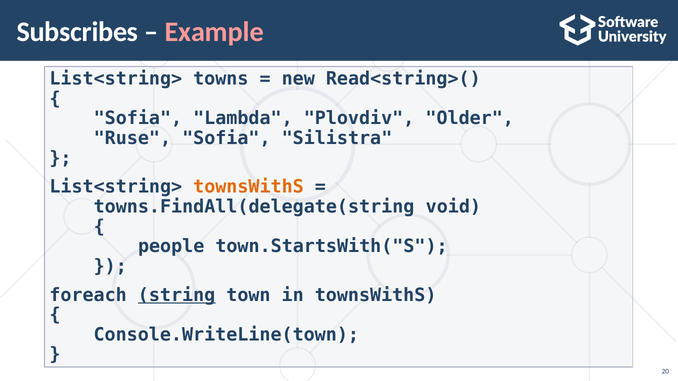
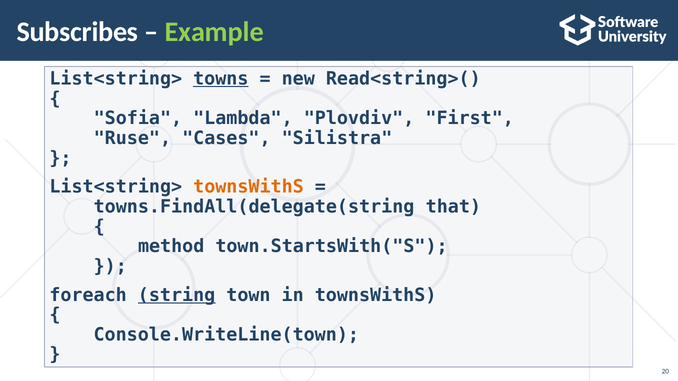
Example colour: pink -> light green (214, 32)
towns underline: none -> present (221, 79)
Older: Older -> First (470, 118)
Ruse Sofia: Sofia -> Cases (226, 138)
void: void -> that (453, 207)
people: people -> method (171, 247)
